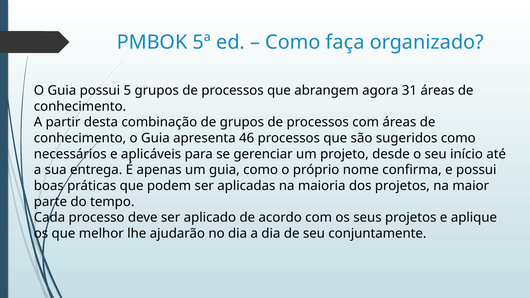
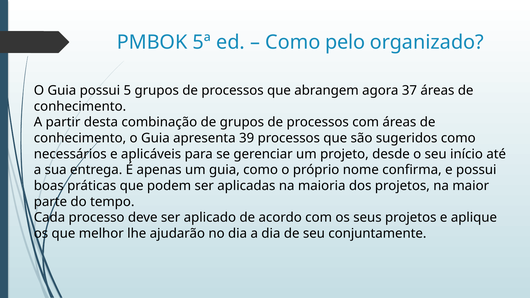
faça: faça -> pelo (345, 42)
31: 31 -> 37 (409, 90)
46: 46 -> 39 (247, 138)
